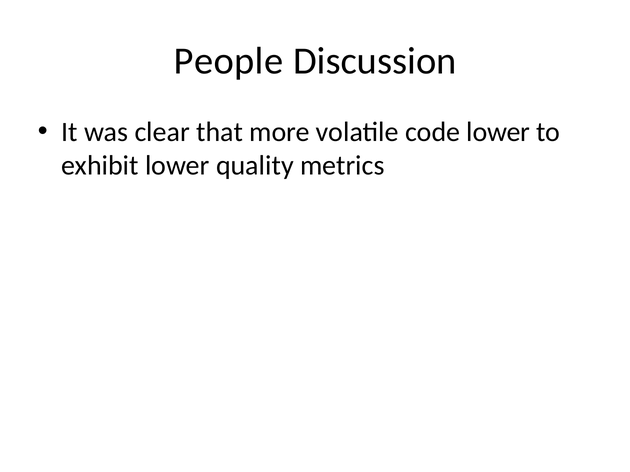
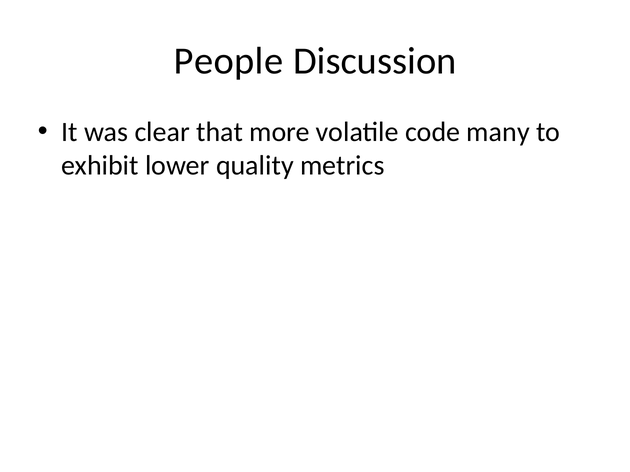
code lower: lower -> many (498, 132)
